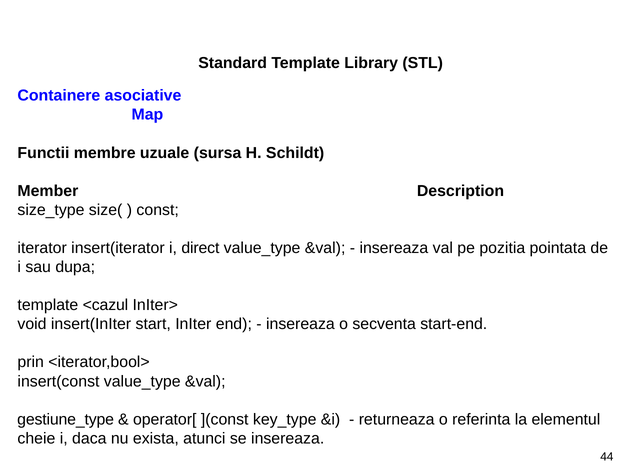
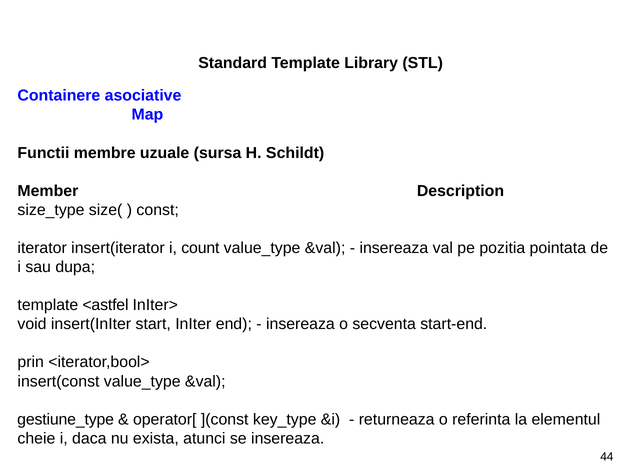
direct: direct -> count (200, 248)
<cazul: <cazul -> <astfel (105, 305)
